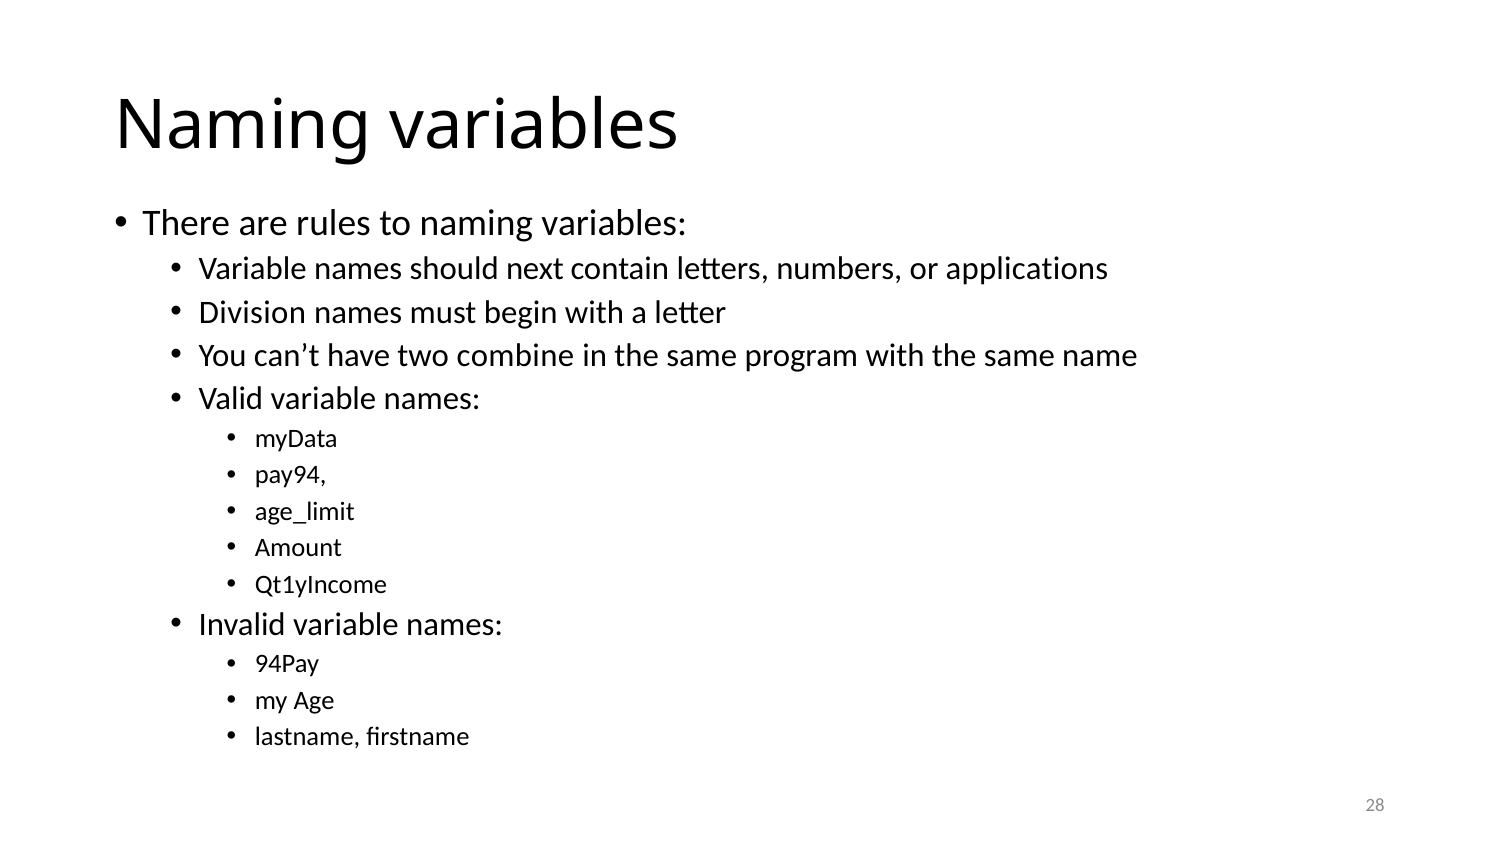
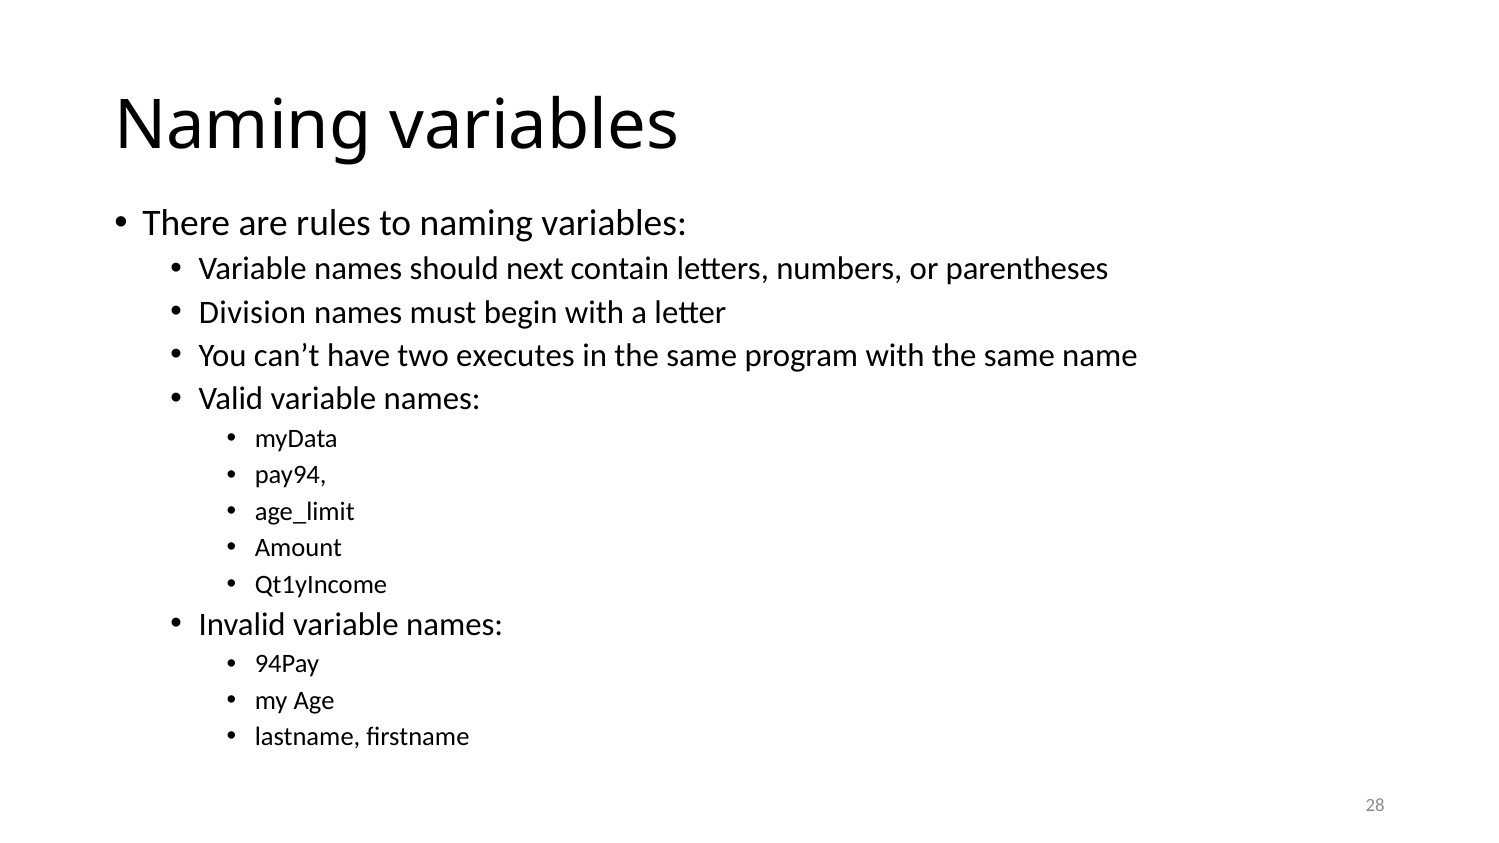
applications: applications -> parentheses (1027, 269)
combine: combine -> executes (516, 356)
